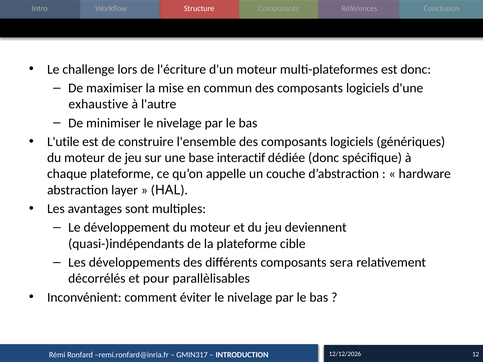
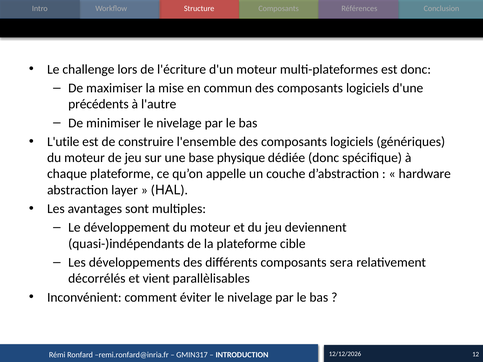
exhaustive: exhaustive -> précédents (98, 104)
interactif: interactif -> physique (241, 158)
pour: pour -> vient (156, 279)
